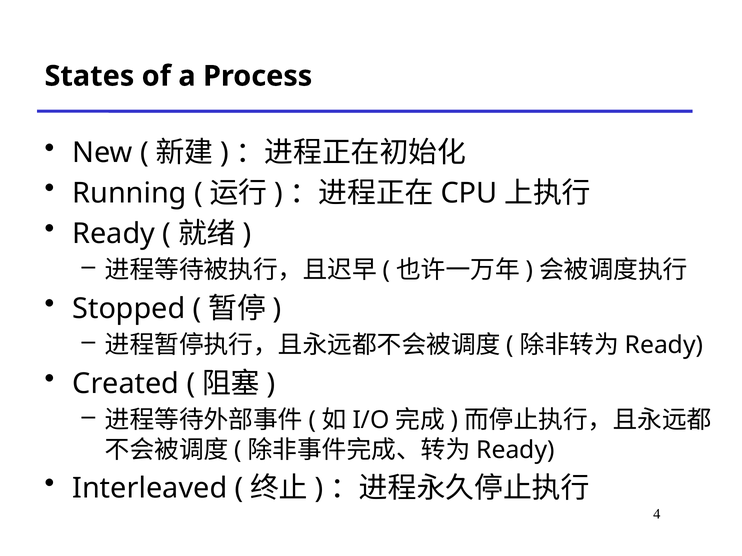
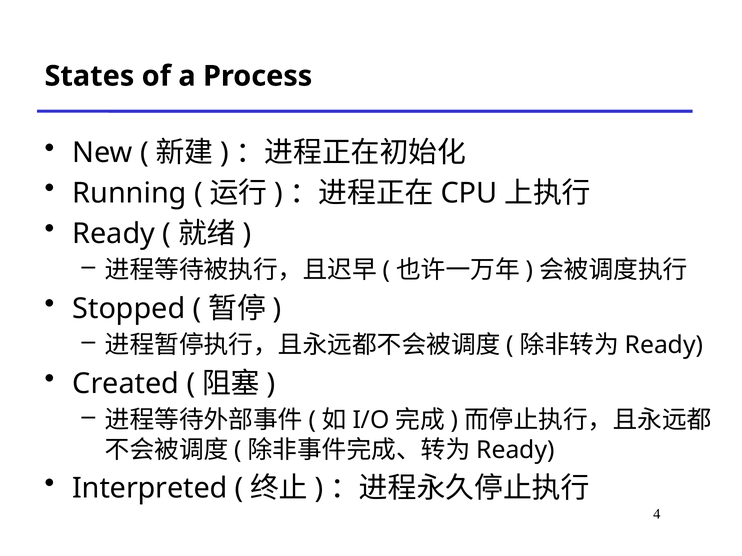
Interleaved: Interleaved -> Interpreted (150, 489)
